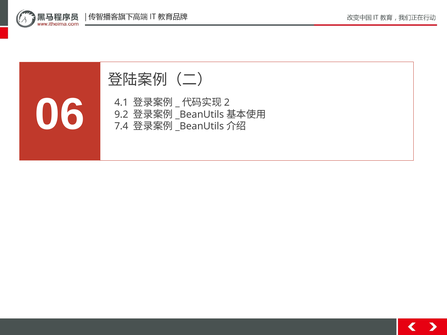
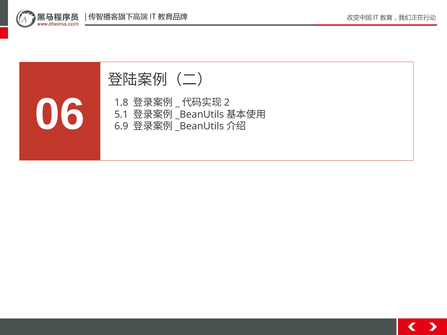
4.1: 4.1 -> 1.8 (121, 103)
9.2: 9.2 -> 5.1 (121, 115)
7.4: 7.4 -> 6.9 (121, 126)
